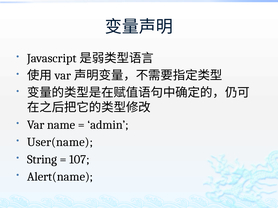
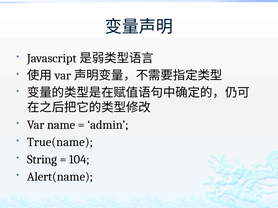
User(name: User(name -> True(name (60, 142)
107: 107 -> 104 (79, 160)
